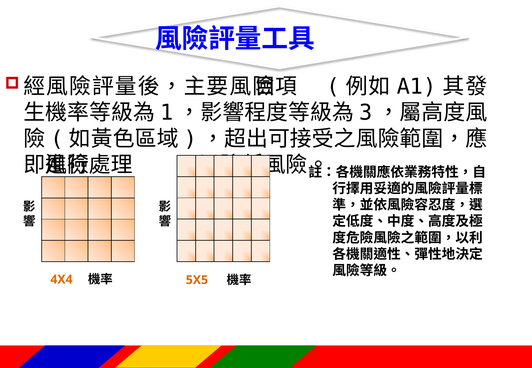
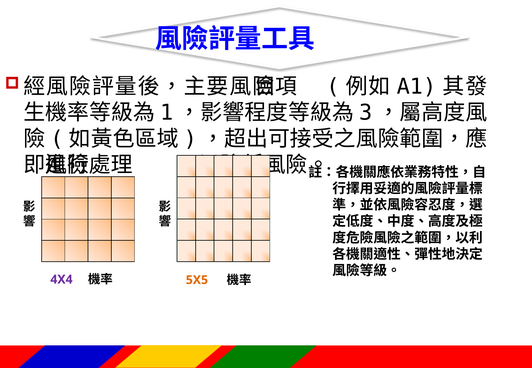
4X4 colour: orange -> purple (61, 280)
